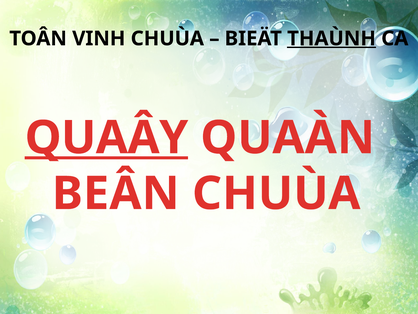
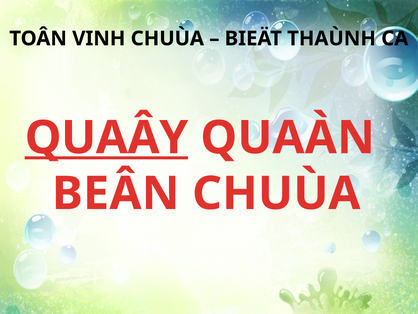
THAÙNH underline: present -> none (332, 38)
